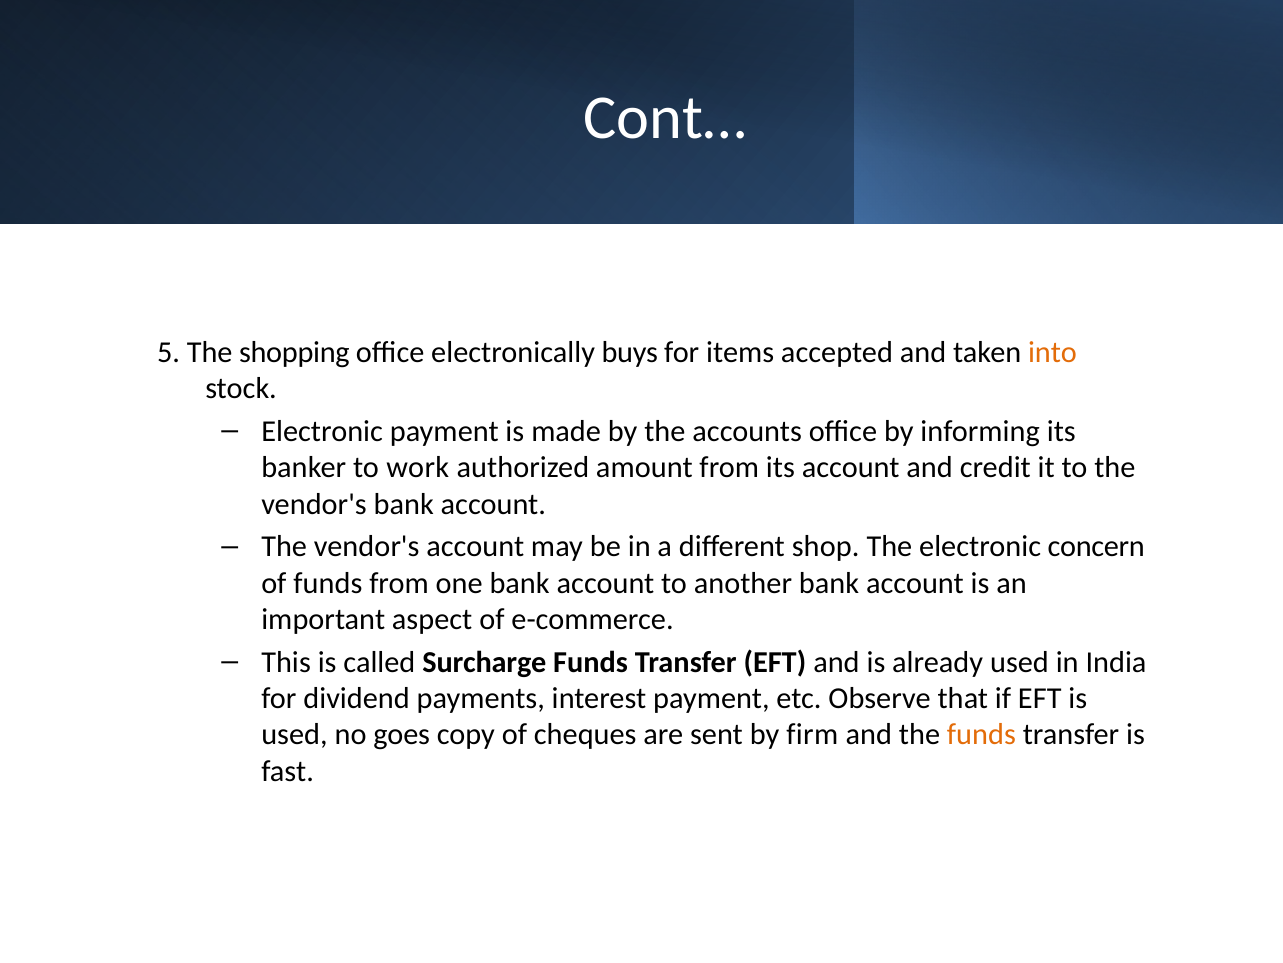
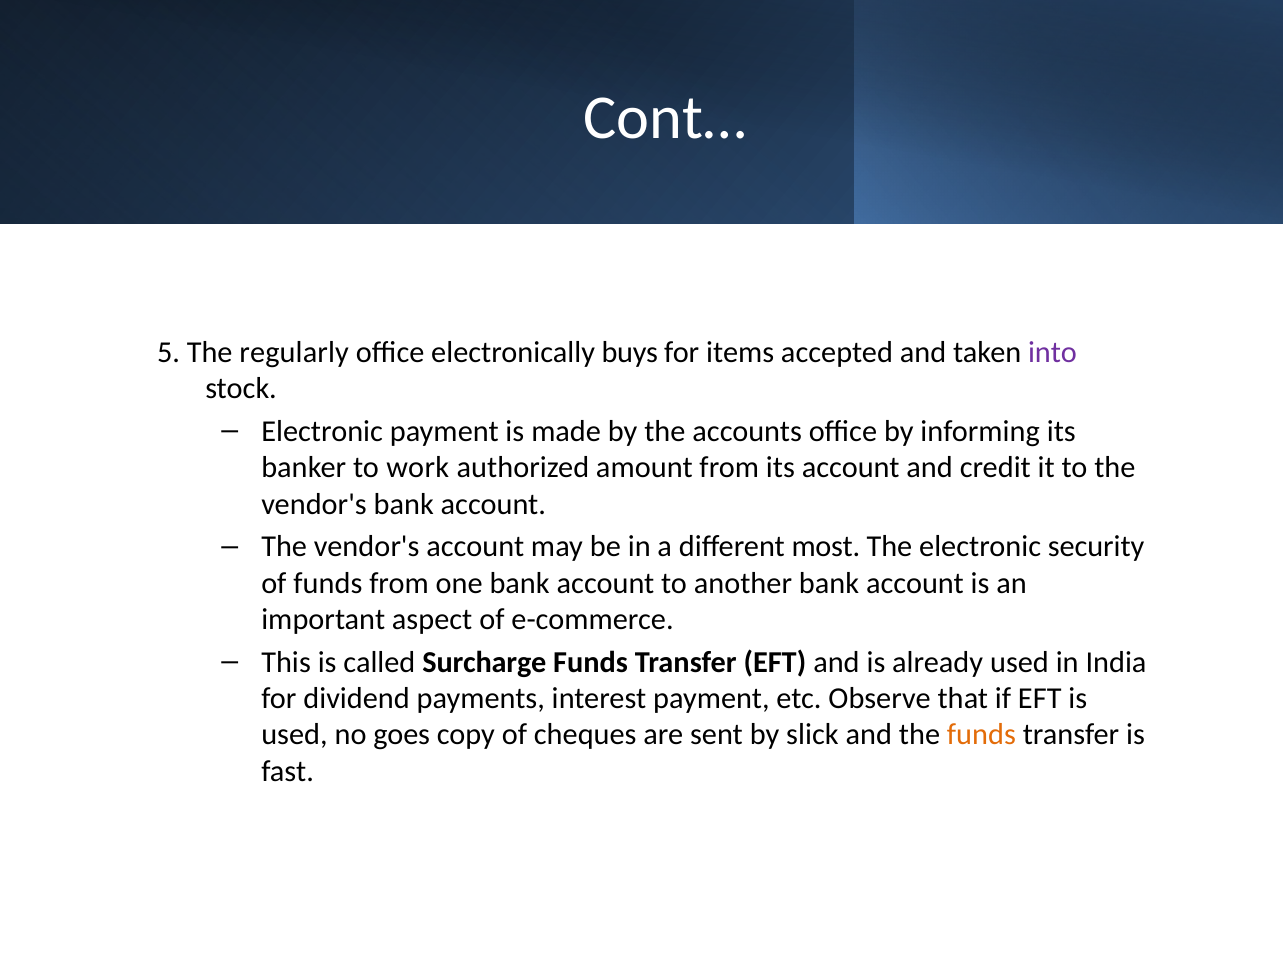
shopping: shopping -> regularly (294, 352)
into colour: orange -> purple (1052, 352)
shop: shop -> most (826, 546)
concern: concern -> security (1096, 546)
firm: firm -> slick (812, 734)
